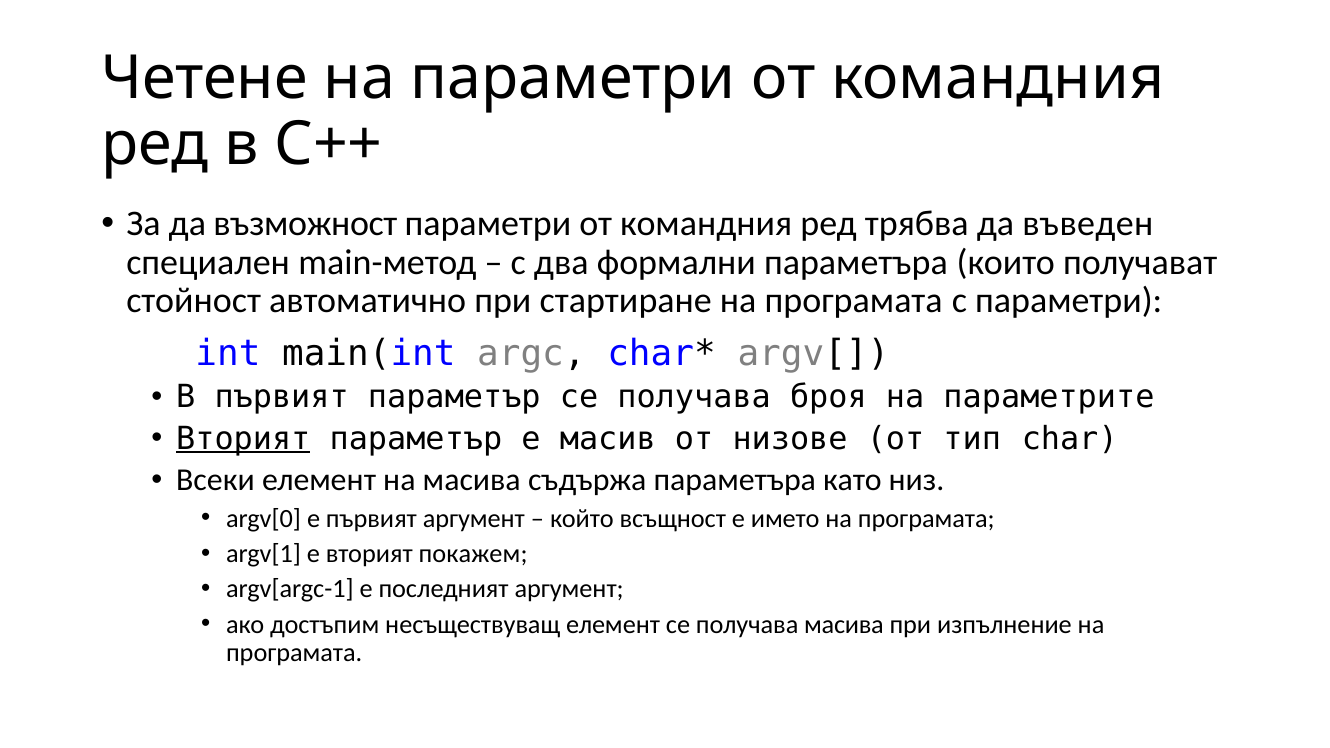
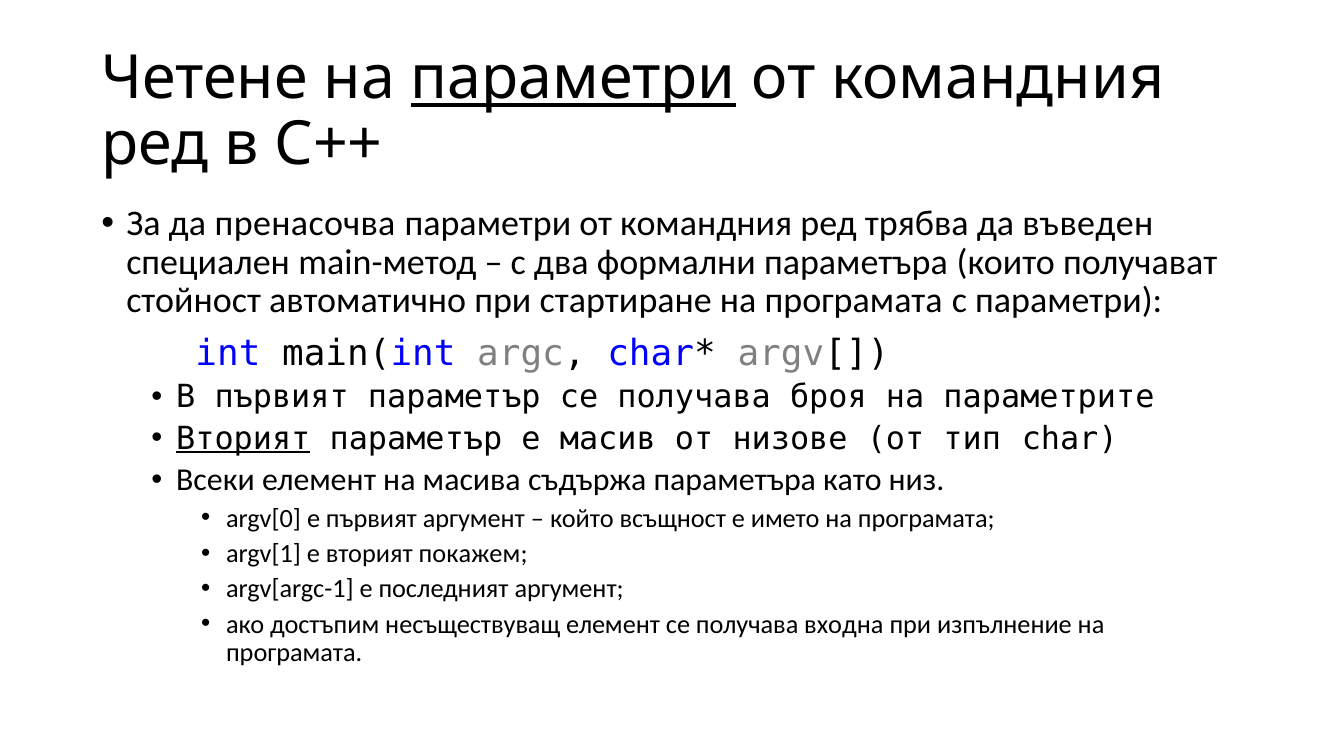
параметри underline: none -> present (573, 79)
възможност: възможност -> пренасочва (305, 223)
получава масива: масива -> входна (844, 624)
